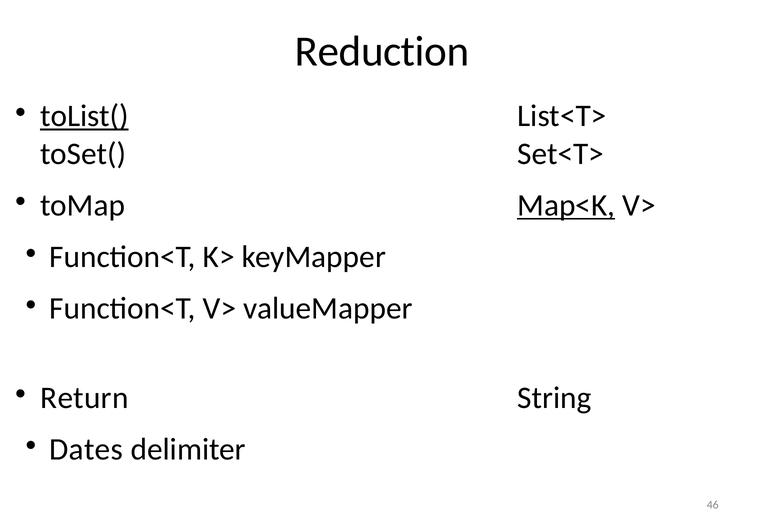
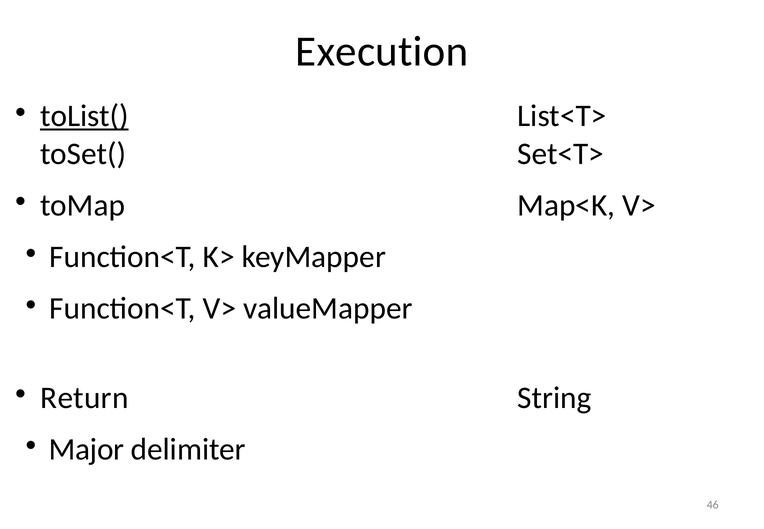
Reduction: Reduction -> Execution (382, 52)
Map<K underline: present -> none (566, 205)
Dates: Dates -> Major (86, 449)
